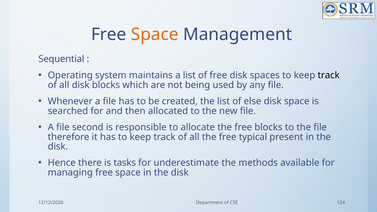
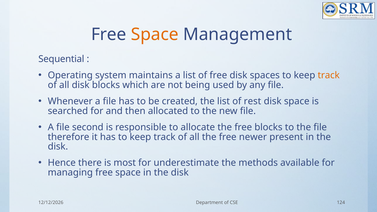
track colour: black -> orange (329, 75)
else: else -> rest (252, 101)
typical: typical -> newer (253, 137)
tasks: tasks -> most (125, 163)
